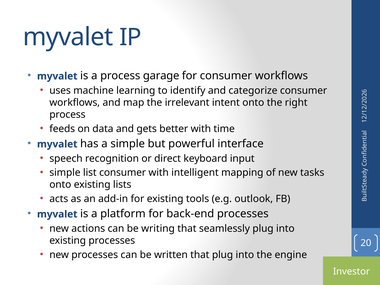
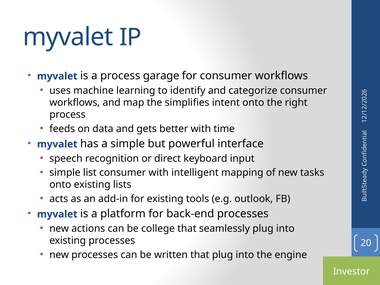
irrelevant: irrelevant -> simplifies (187, 103)
writing: writing -> college (158, 229)
